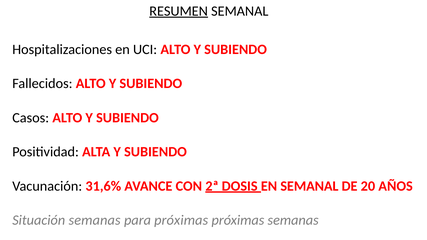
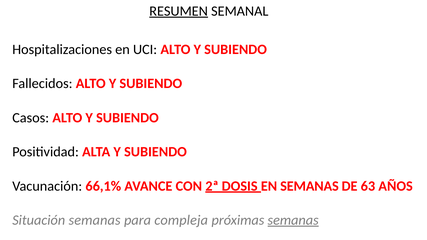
31,6%: 31,6% -> 66,1% (103, 186)
EN SEMANAL: SEMANAL -> SEMANAS (309, 186)
20: 20 -> 63 (368, 186)
para próximas: próximas -> compleja (181, 220)
semanas underline: none -> present (293, 220)
